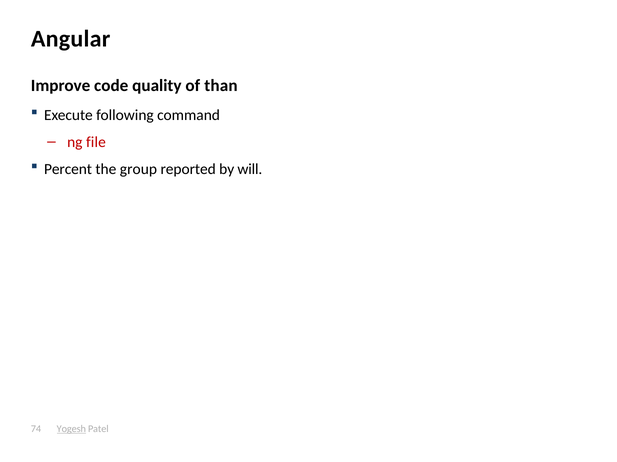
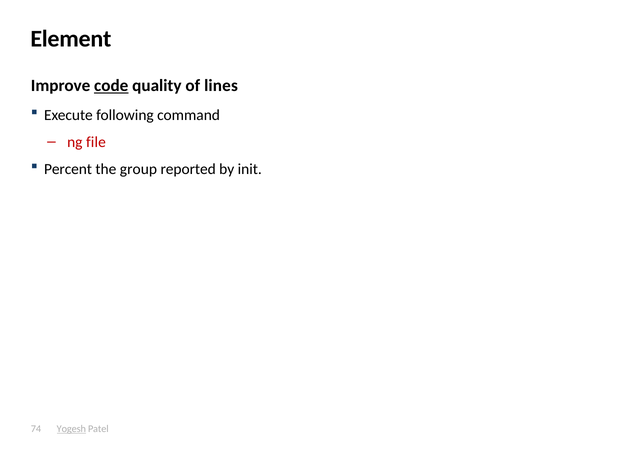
Angular: Angular -> Element (71, 39)
code underline: none -> present (111, 86)
than: than -> lines (221, 86)
will: will -> init (250, 169)
